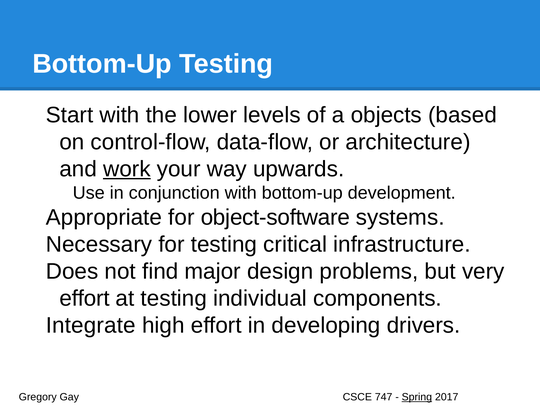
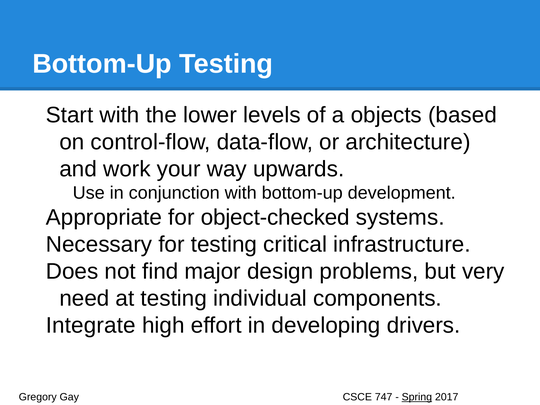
work underline: present -> none (127, 169)
object-software: object-software -> object-checked (275, 218)
effort: effort -> need (84, 299)
